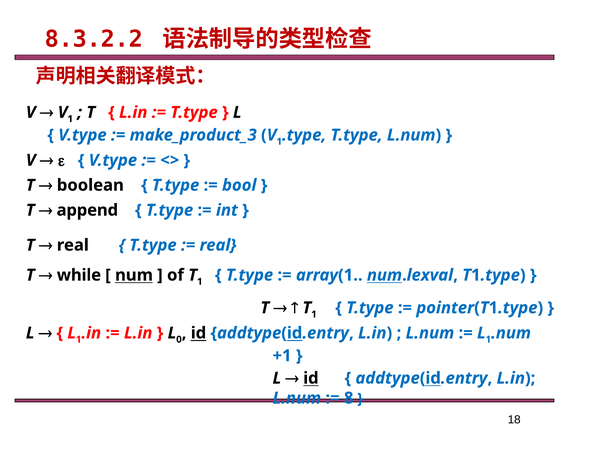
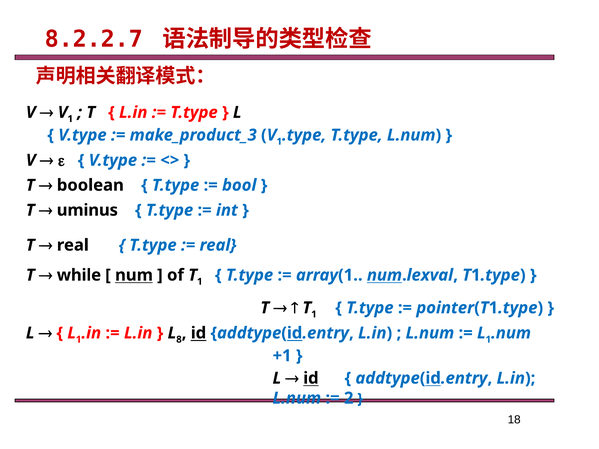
8.3.2.2: 8.3.2.2 -> 8.2.2.7 (94, 39)
append: append -> uminus (87, 210)
0: 0 -> 8 (179, 340)
8: 8 -> 2 (349, 398)
